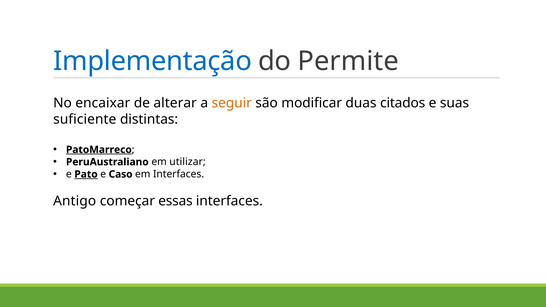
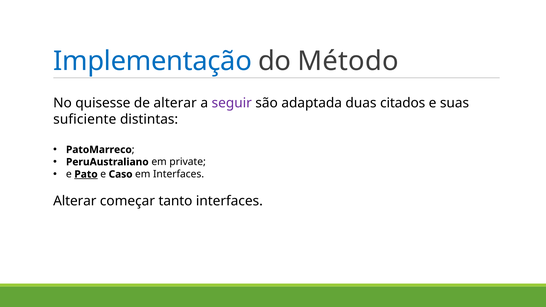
Permite: Permite -> Método (348, 61)
encaixar: encaixar -> quisesse (103, 103)
seguir colour: orange -> purple (232, 103)
modificar: modificar -> adaptada (312, 103)
PatoMarreco underline: present -> none (99, 150)
utilizar: utilizar -> private (188, 162)
Antigo: Antigo -> Alterar (75, 201)
essas: essas -> tanto (175, 201)
